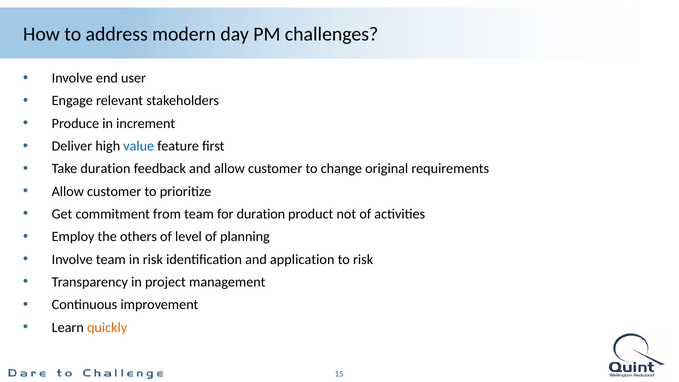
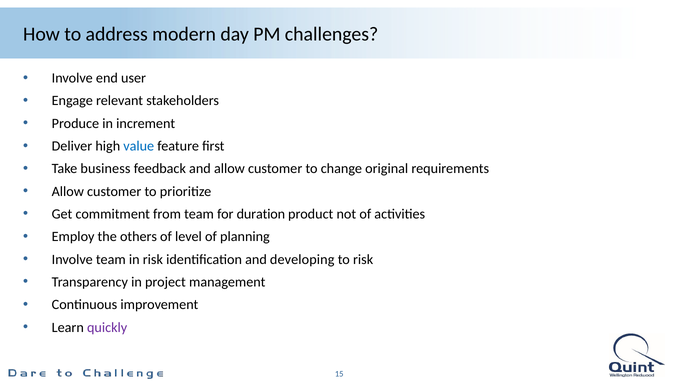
Take duration: duration -> business (105, 169)
application: application -> developing (302, 259)
quickly colour: orange -> purple (107, 327)
